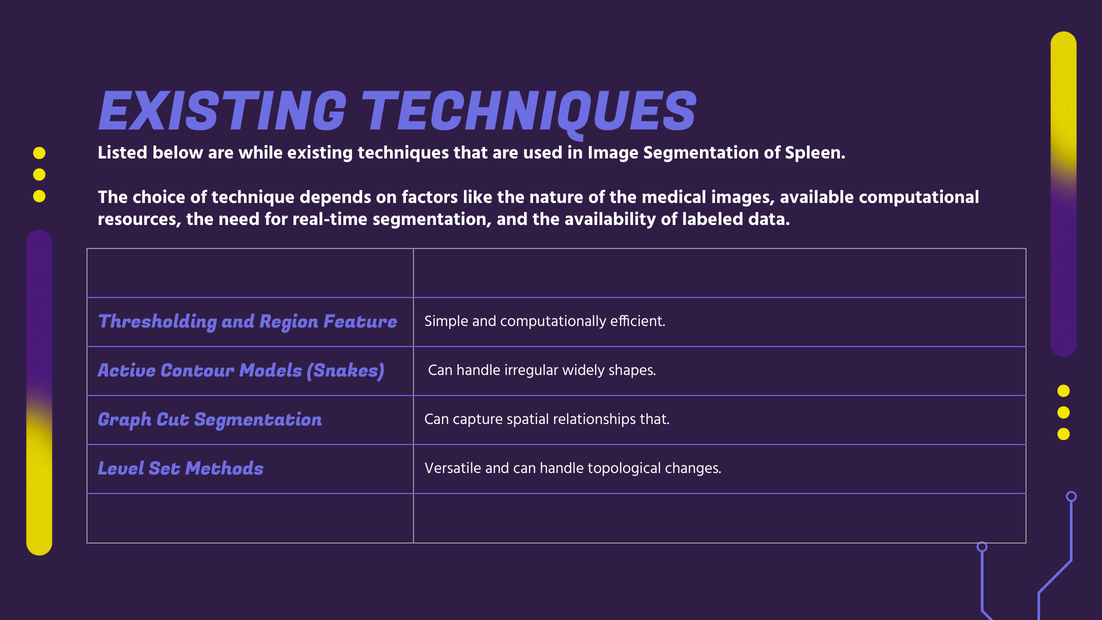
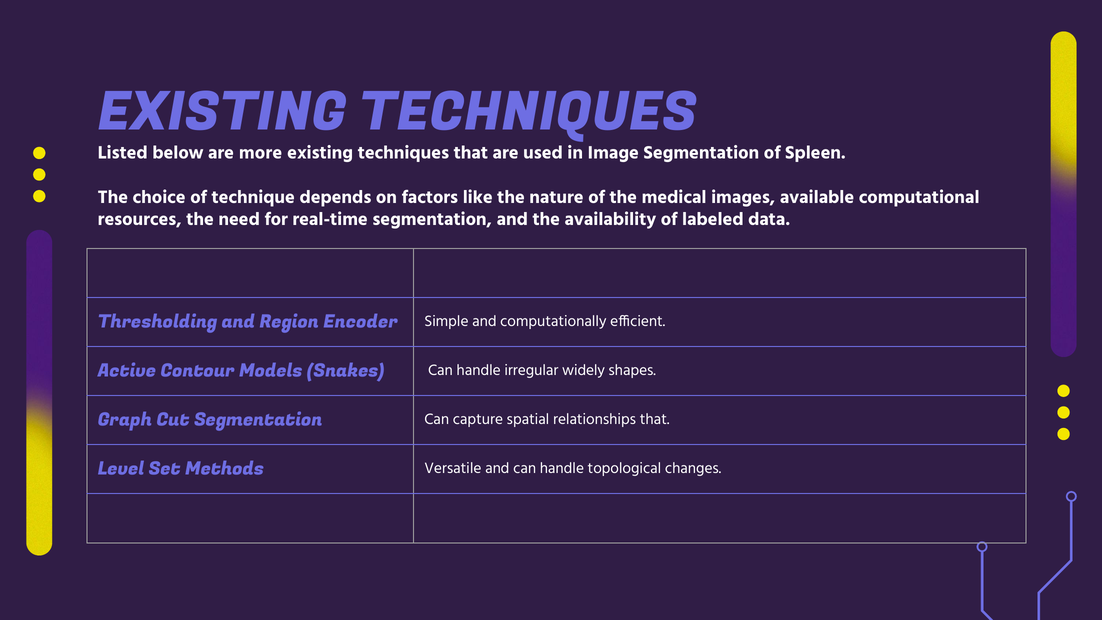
while: while -> more (261, 153)
Feature: Feature -> Encoder (361, 322)
